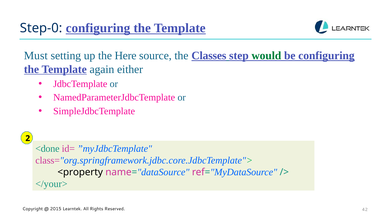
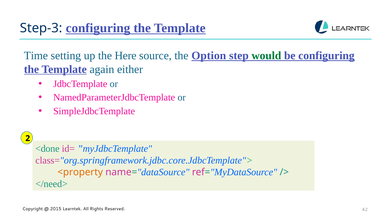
Step-0: Step-0 -> Step-3 (41, 28)
Must: Must -> Time (36, 56)
Classes: Classes -> Option (209, 56)
<property colour: black -> orange (80, 172)
</your>: </your> -> </need> (51, 184)
